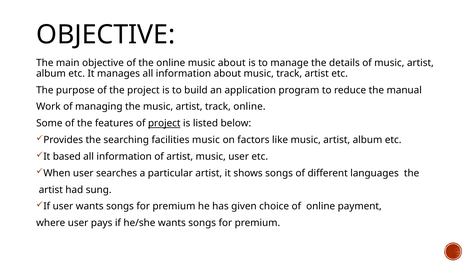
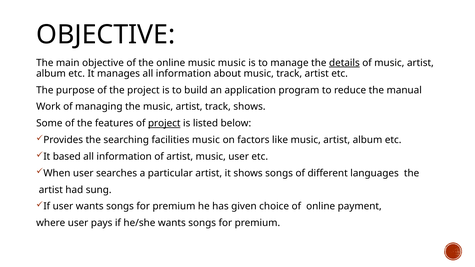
music about: about -> music (232, 63)
details underline: none -> present (344, 63)
track online: online -> shows (249, 107)
